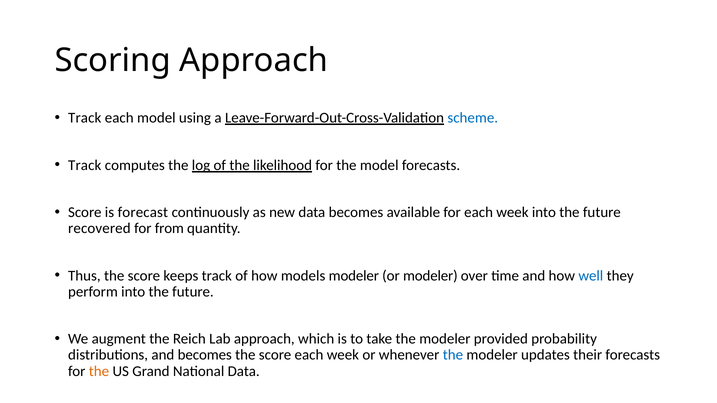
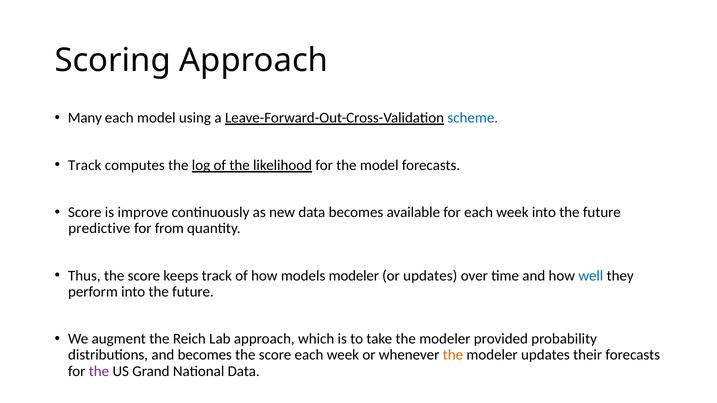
Track: Track -> Many (85, 118)
forecast: forecast -> improve (143, 212)
recovered: recovered -> predictive (99, 229)
or modeler: modeler -> updates (430, 276)
the colour: blue -> orange (453, 355)
the colour: orange -> purple (99, 371)
